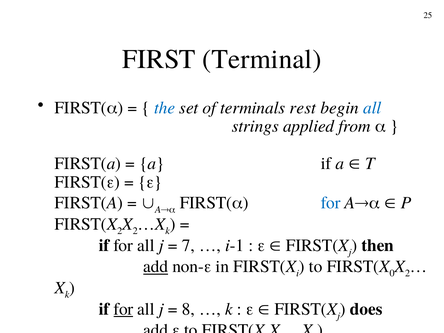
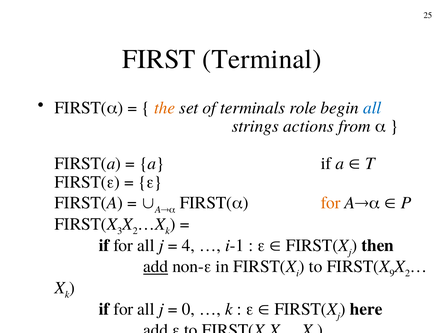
the colour: blue -> orange (165, 108)
rest: rest -> role (303, 108)
applied: applied -> actions (309, 126)
for colour: blue -> orange (331, 203)
2: 2 -> 3 (120, 231)
7: 7 -> 4 (188, 245)
0: 0 -> 9 (392, 273)
for underline: present -> none (123, 309)
8: 8 -> 0 (188, 309)
does: does -> here (366, 309)
